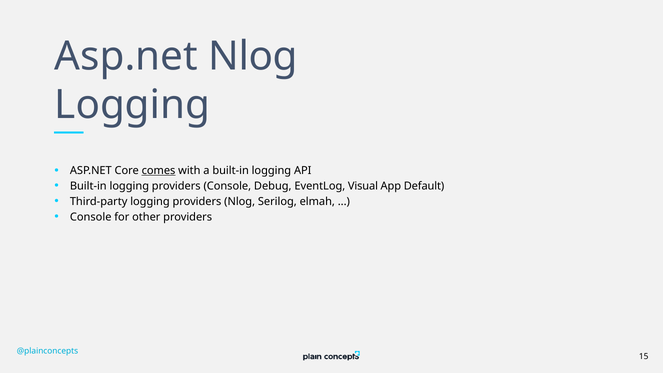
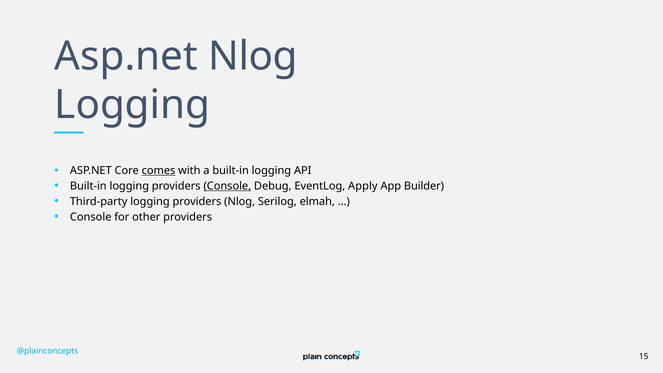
Console underline: none -> present (227, 186)
Visual: Visual -> Apply (363, 186)
Default: Default -> Builder (424, 186)
